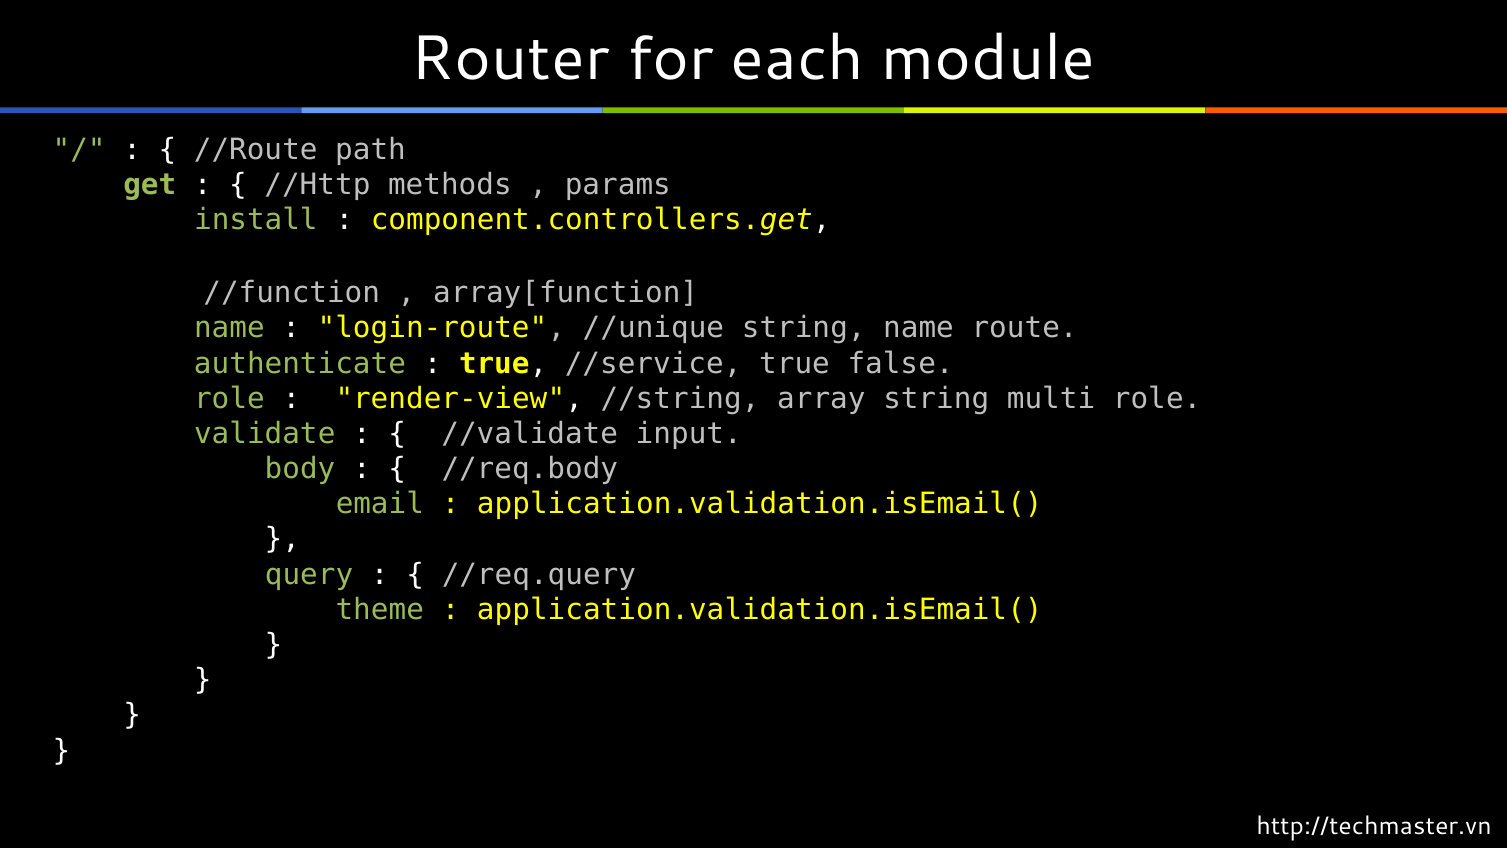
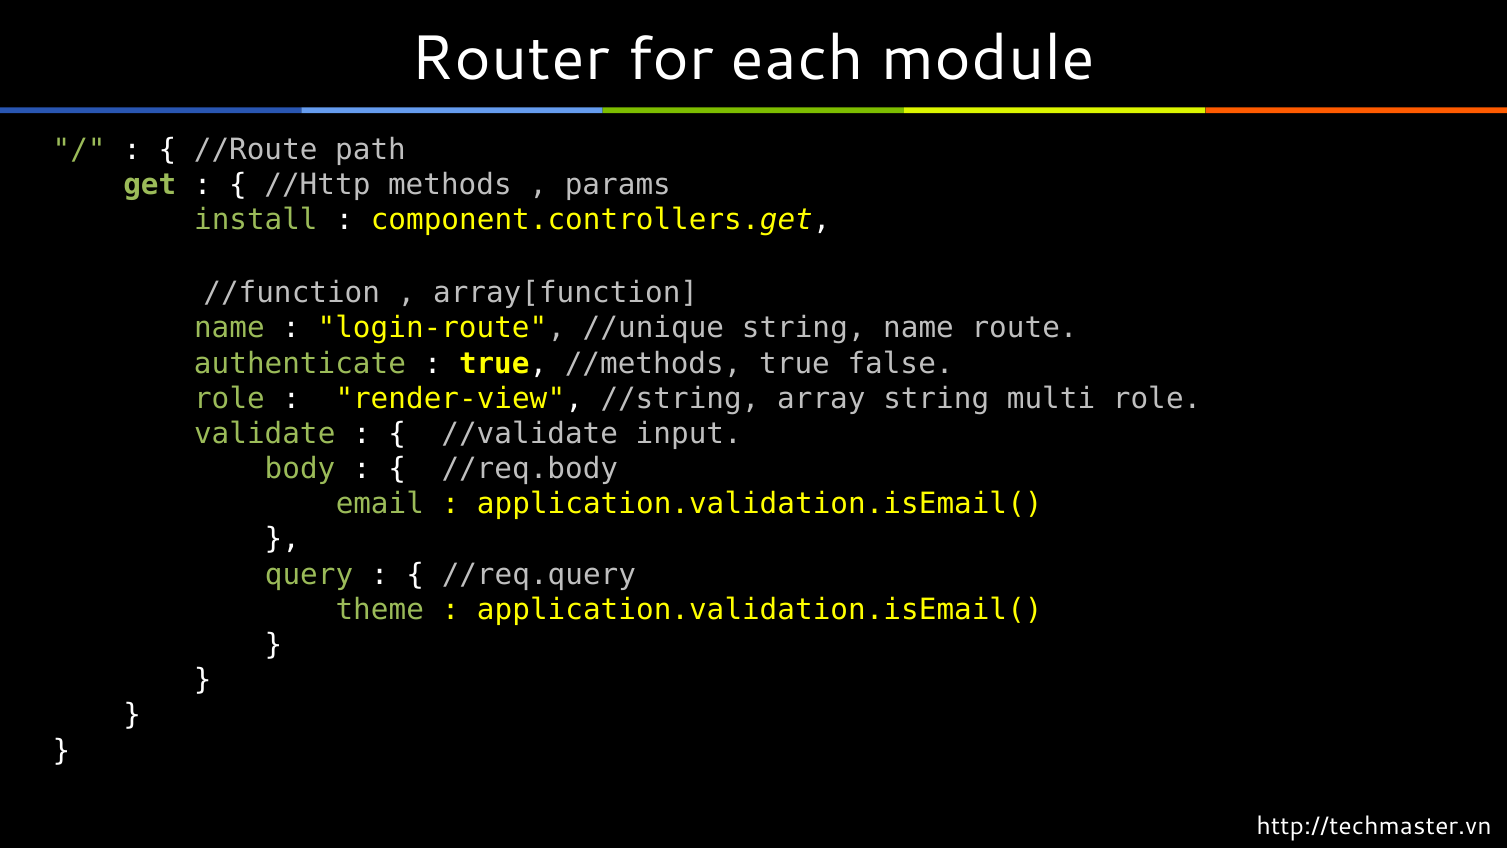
//service: //service -> //methods (653, 363)
